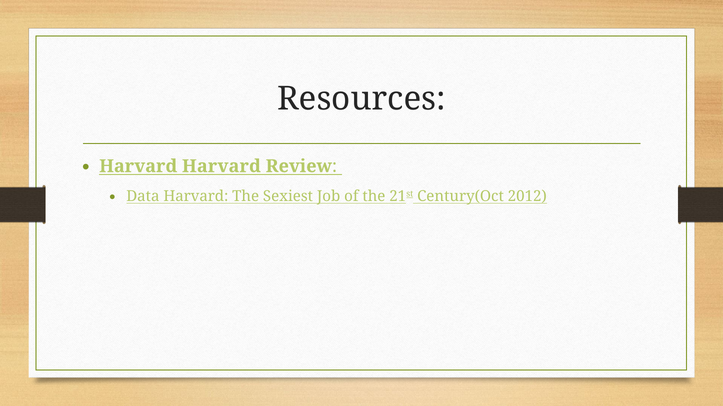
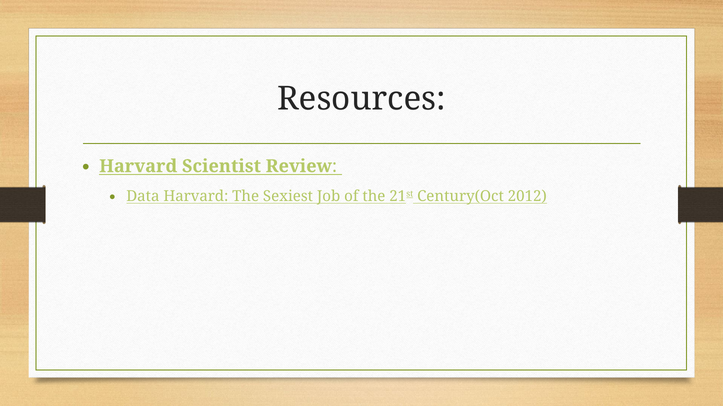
Harvard Harvard: Harvard -> Scientist (221, 166)
